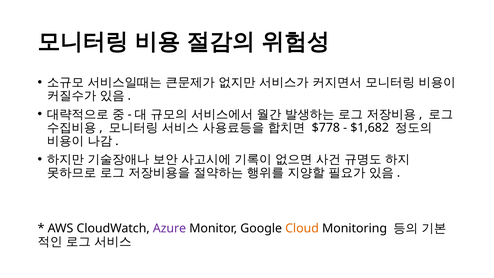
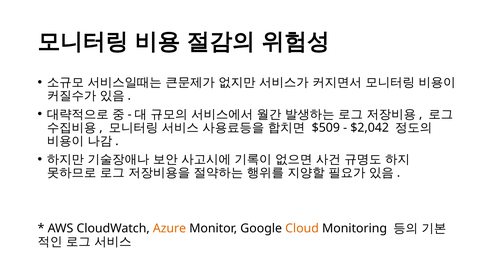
$778: $778 -> $509 (326, 128)
$1,682: $1,682 -> $2,042 (370, 128)
Azure colour: purple -> orange (169, 228)
